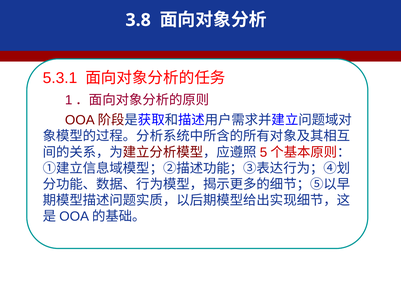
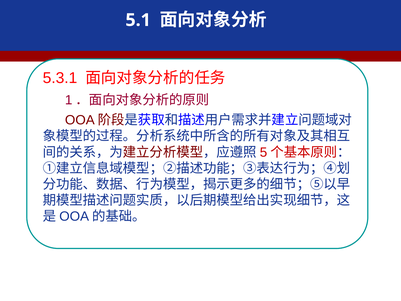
3.8: 3.8 -> 5.1 (138, 20)
